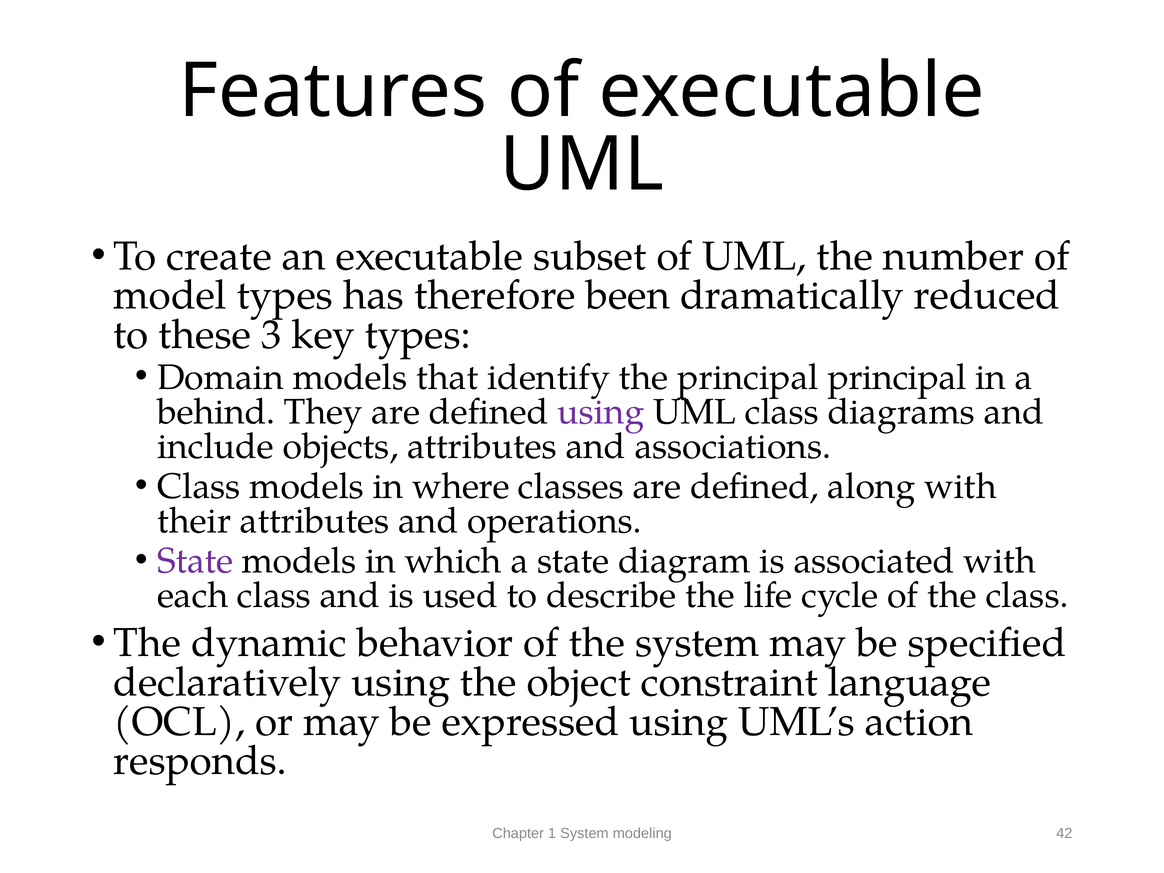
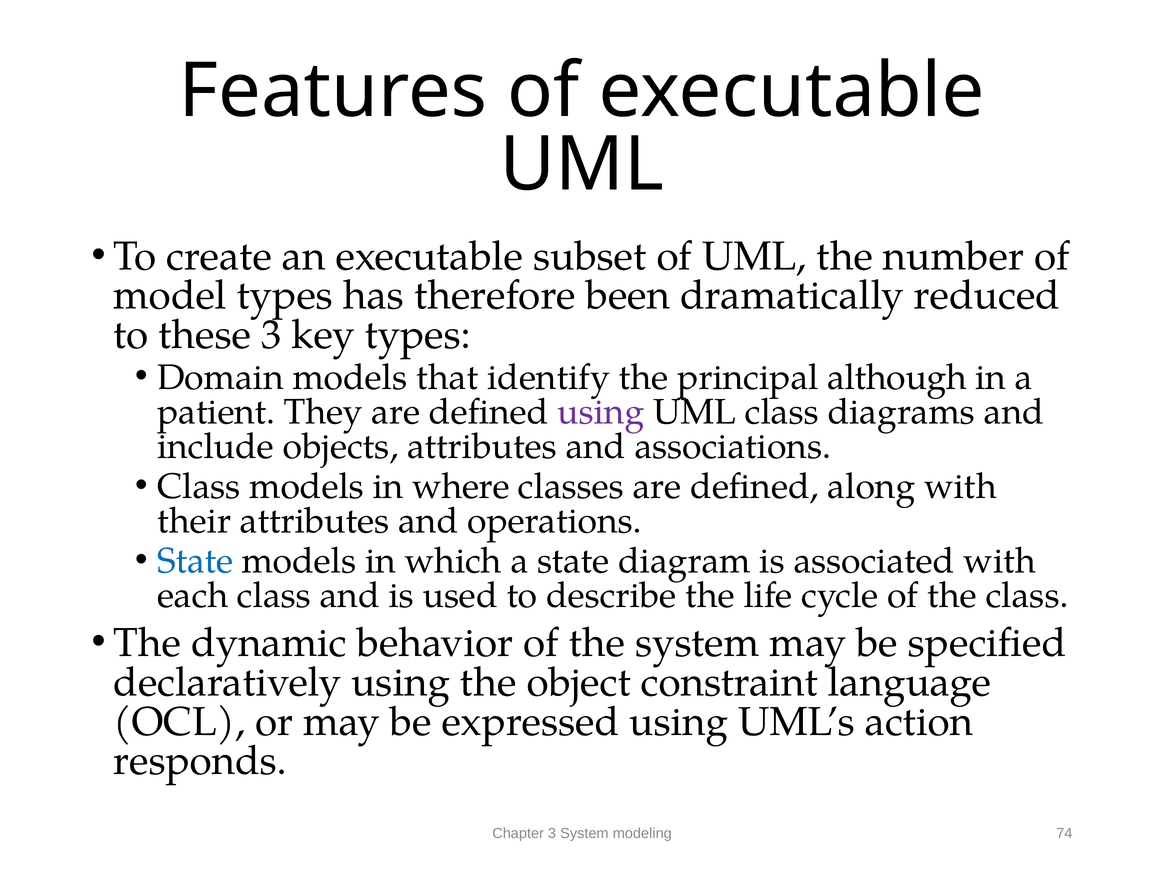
principal principal: principal -> although (897, 377)
behind: behind -> patient (216, 412)
State colour: purple -> blue (195, 561)
Chapter 1: 1 -> 3 (552, 833)
42: 42 -> 74 (1064, 833)
